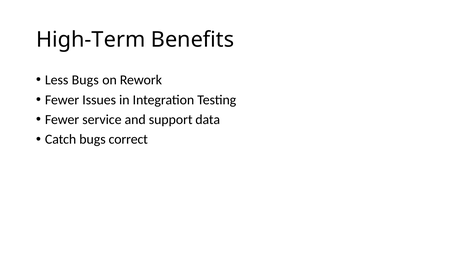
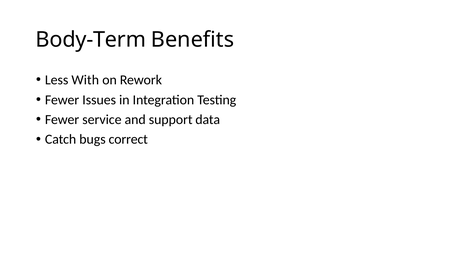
High-Term: High-Term -> Body-Term (91, 40)
Less Bugs: Bugs -> With (85, 80)
